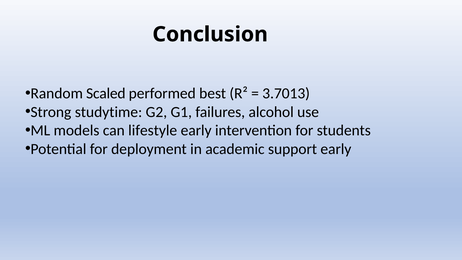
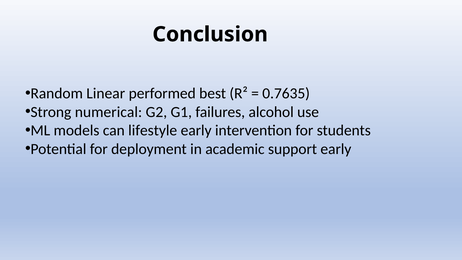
Scaled: Scaled -> Linear (106, 93)
3.7013: 3.7013 -> 0.7635 (286, 93)
studytime: studytime -> numerical (108, 112)
